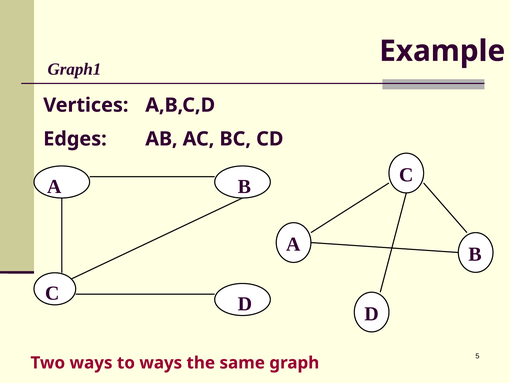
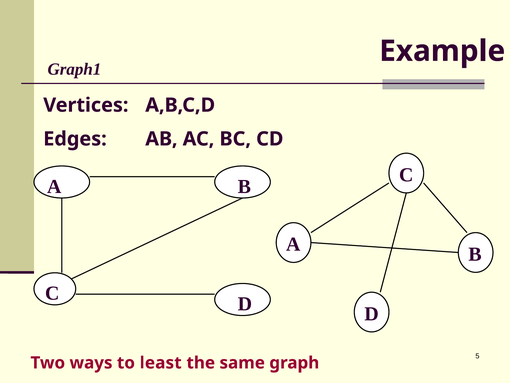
to ways: ways -> least (161, 362)
